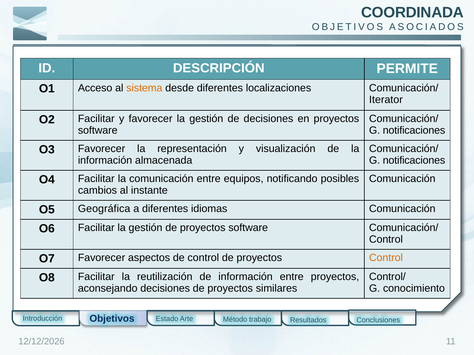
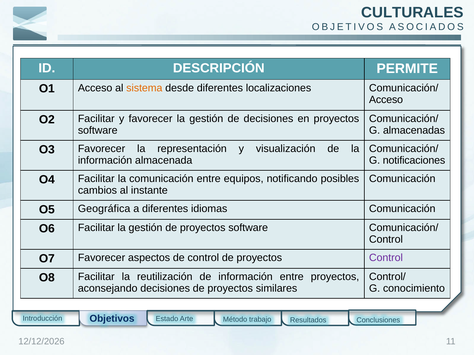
COORDINADA: COORDINADA -> CULTURALES (412, 12)
Iterator: Iterator -> Acceso (386, 100)
notificaciones: notificaciones -> almacenadas (414, 131)
Control colour: orange -> purple (386, 258)
